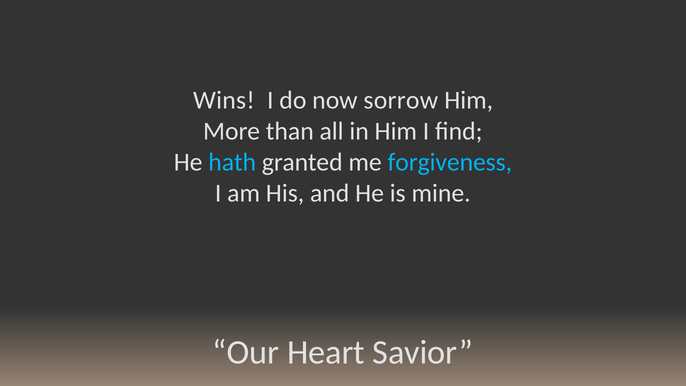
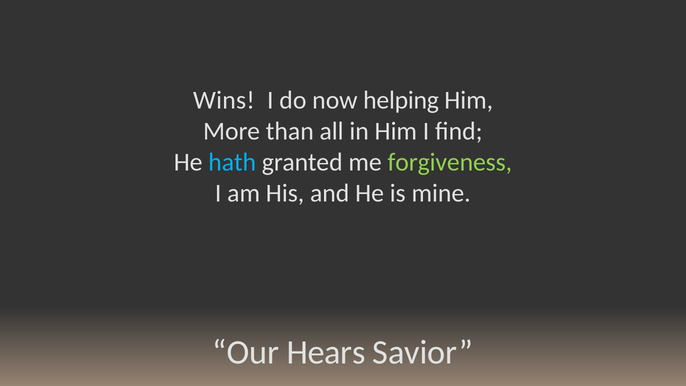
sorrow: sorrow -> helping (401, 100)
forgiveness colour: light blue -> light green (450, 162)
Heart: Heart -> Hears (326, 352)
